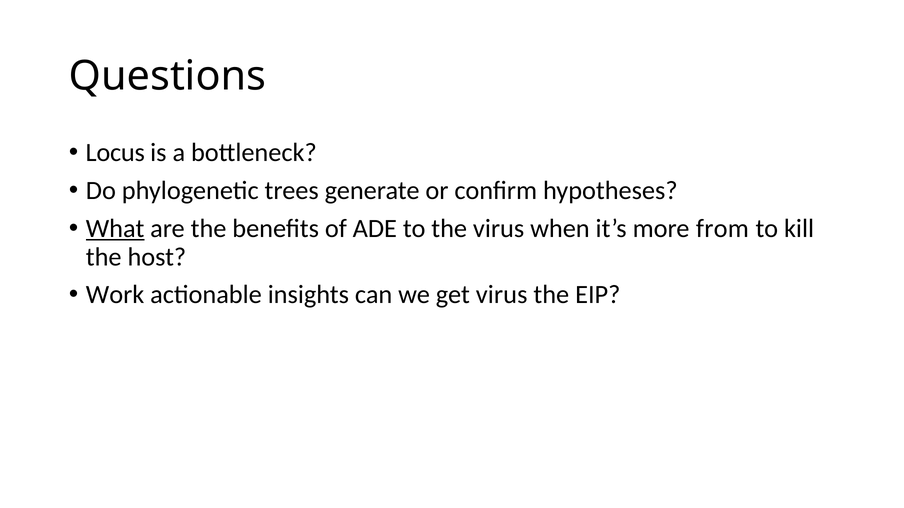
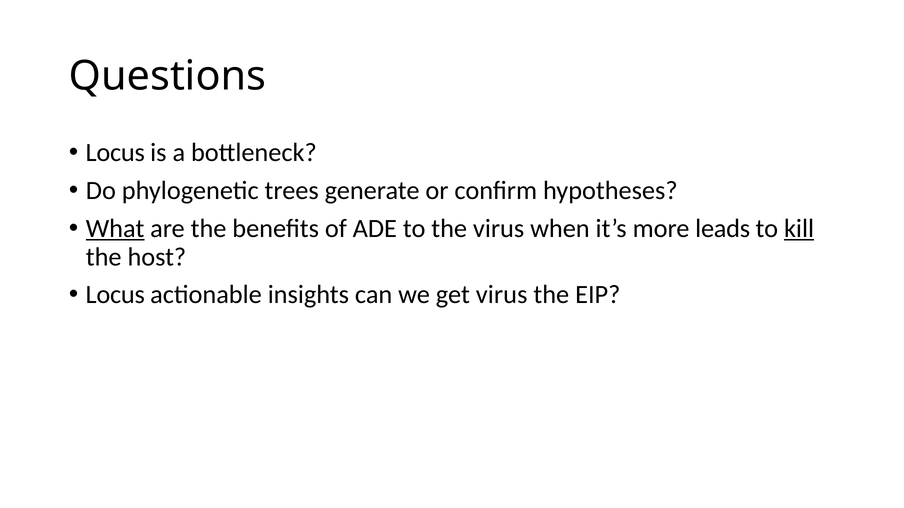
from: from -> leads (723, 229)
kill underline: none -> present (799, 229)
Work: Work -> Locus (115, 295)
